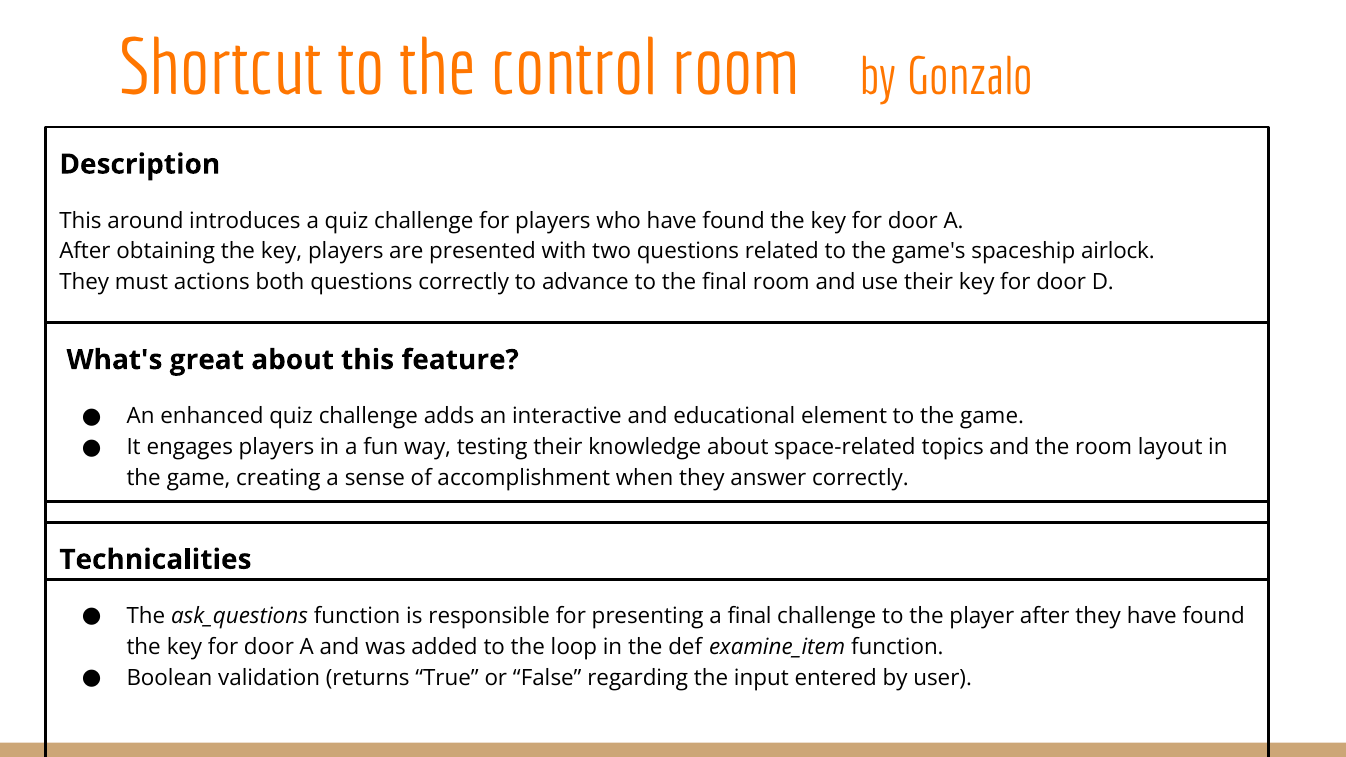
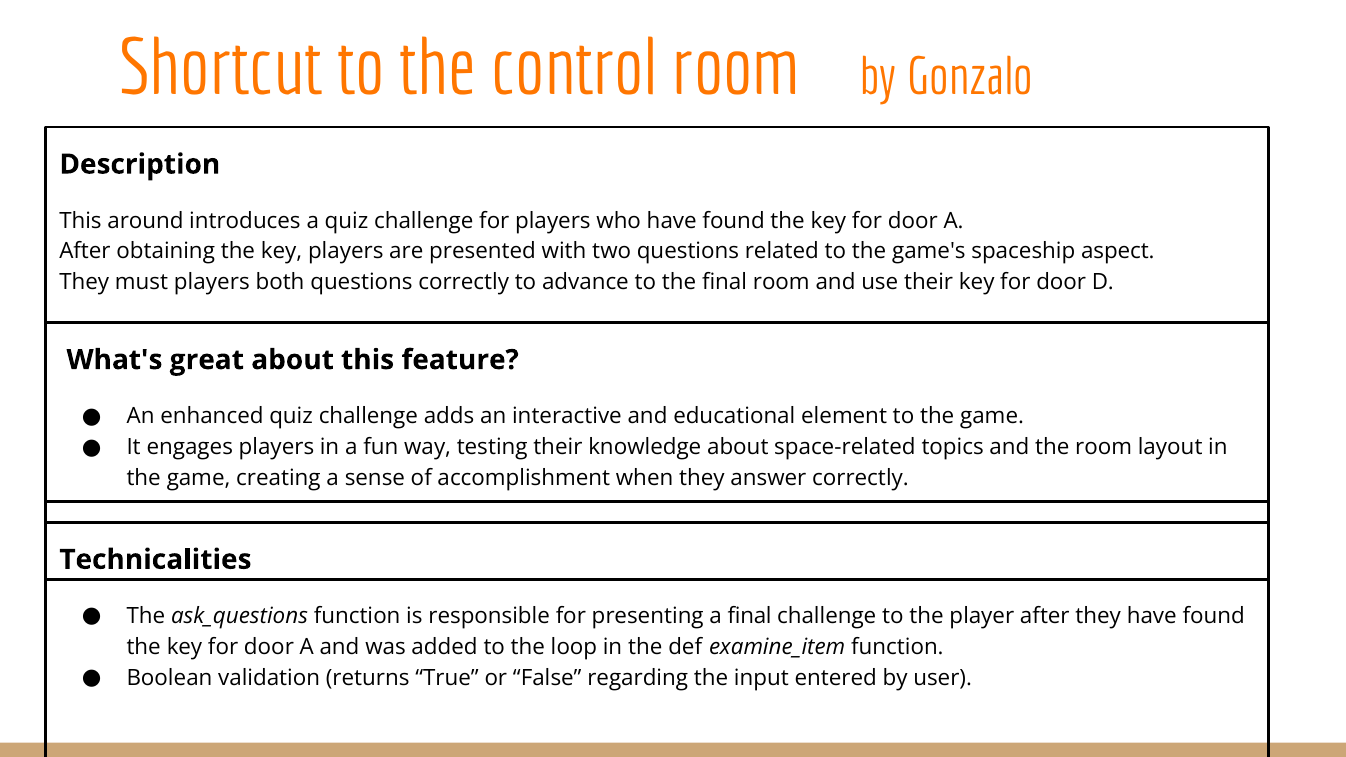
airlock: airlock -> aspect (1118, 252)
must actions: actions -> players (212, 283)
